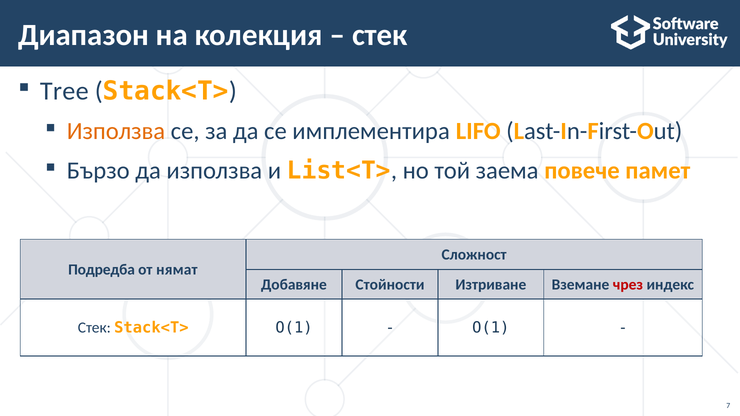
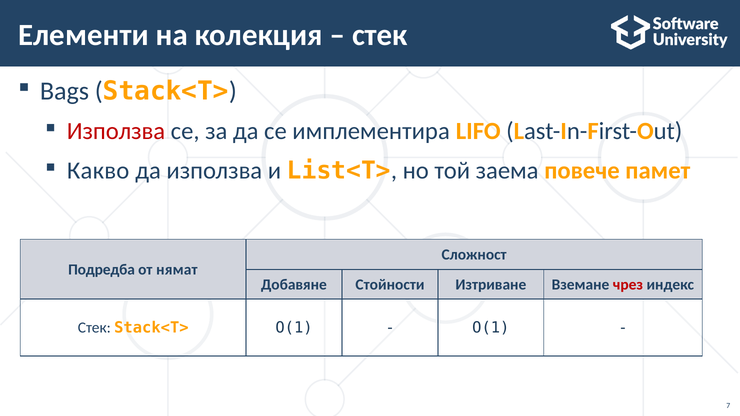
Диапазон: Диапазон -> Елементи (83, 35)
Tree: Tree -> Bags (64, 91)
Използва colour: orange -> red (116, 131)
Бързо: Бързо -> Какво (98, 171)
